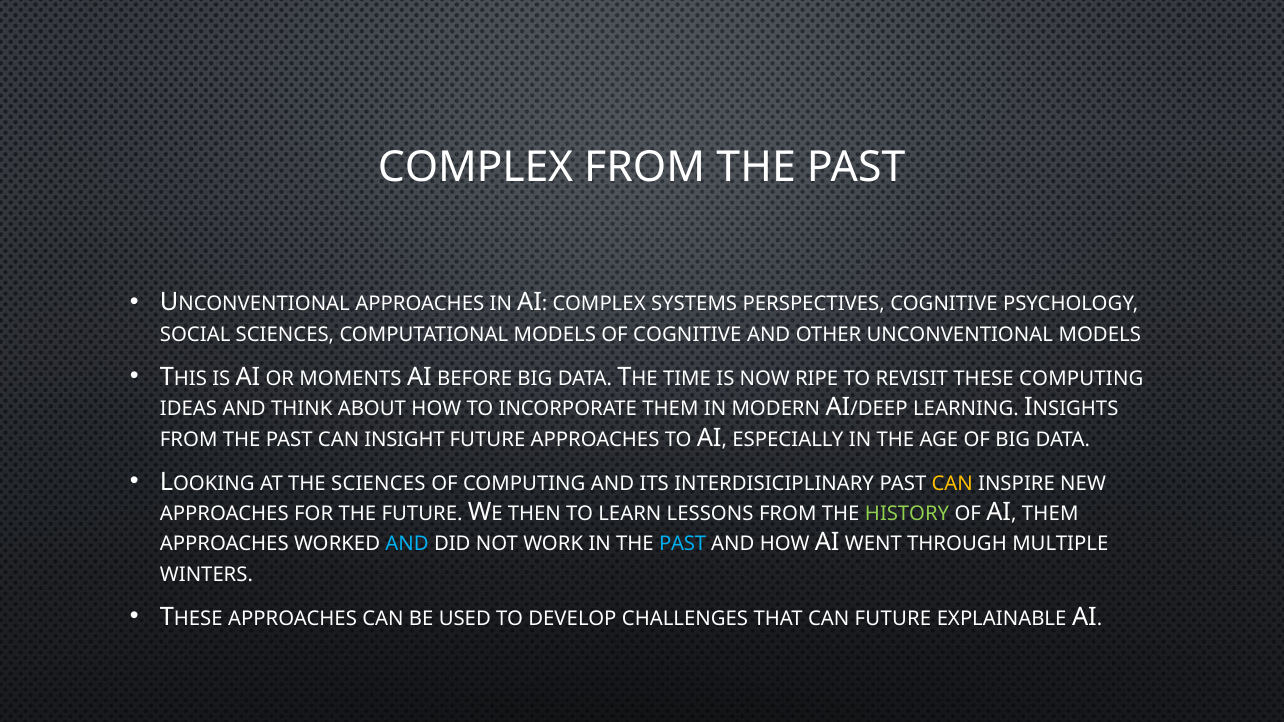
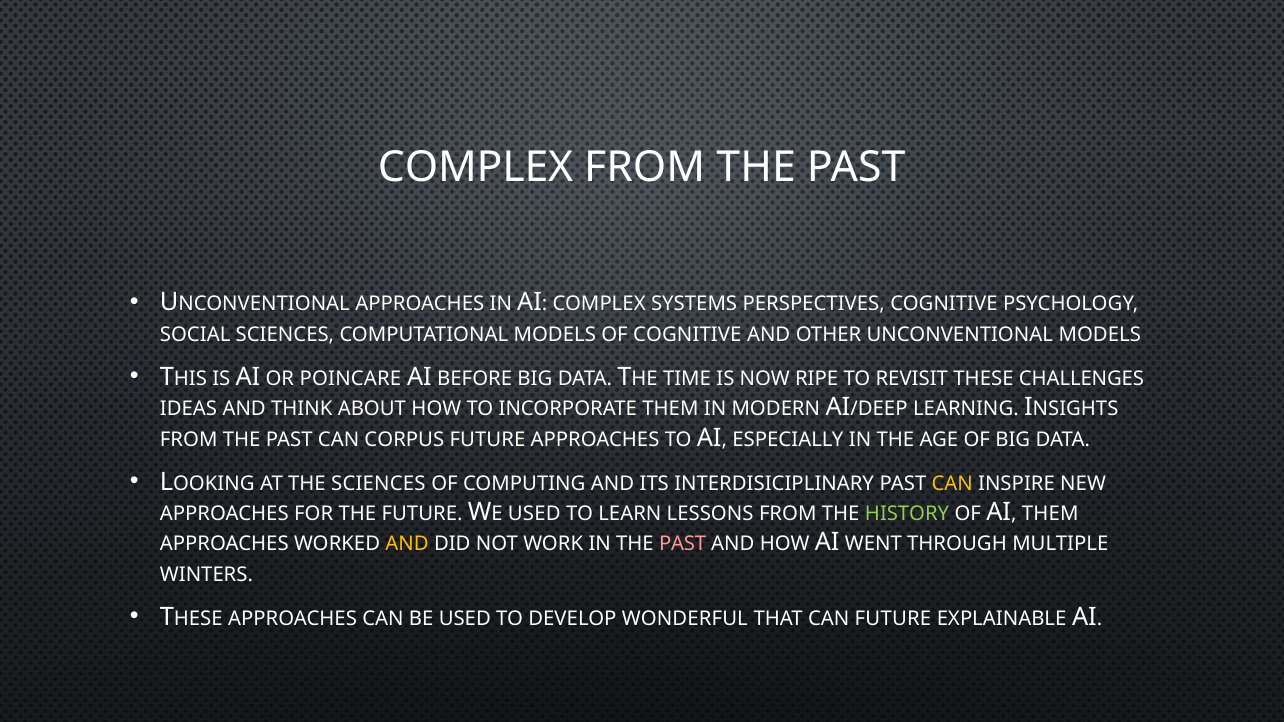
MOMENTS: MOMENTS -> POINCARE (350, 379)
THESE COMPUTING: COMPUTING -> CHALLENGES (1082, 379)
INSIGHT: INSIGHT -> CORPUS (404, 440)
THEN: THEN -> USED (534, 514)
AND colour: light blue -> yellow (407, 544)
PAST colour: light blue -> pink (683, 544)
CHALLENGES: CHALLENGES -> WONDERFUL (685, 619)
